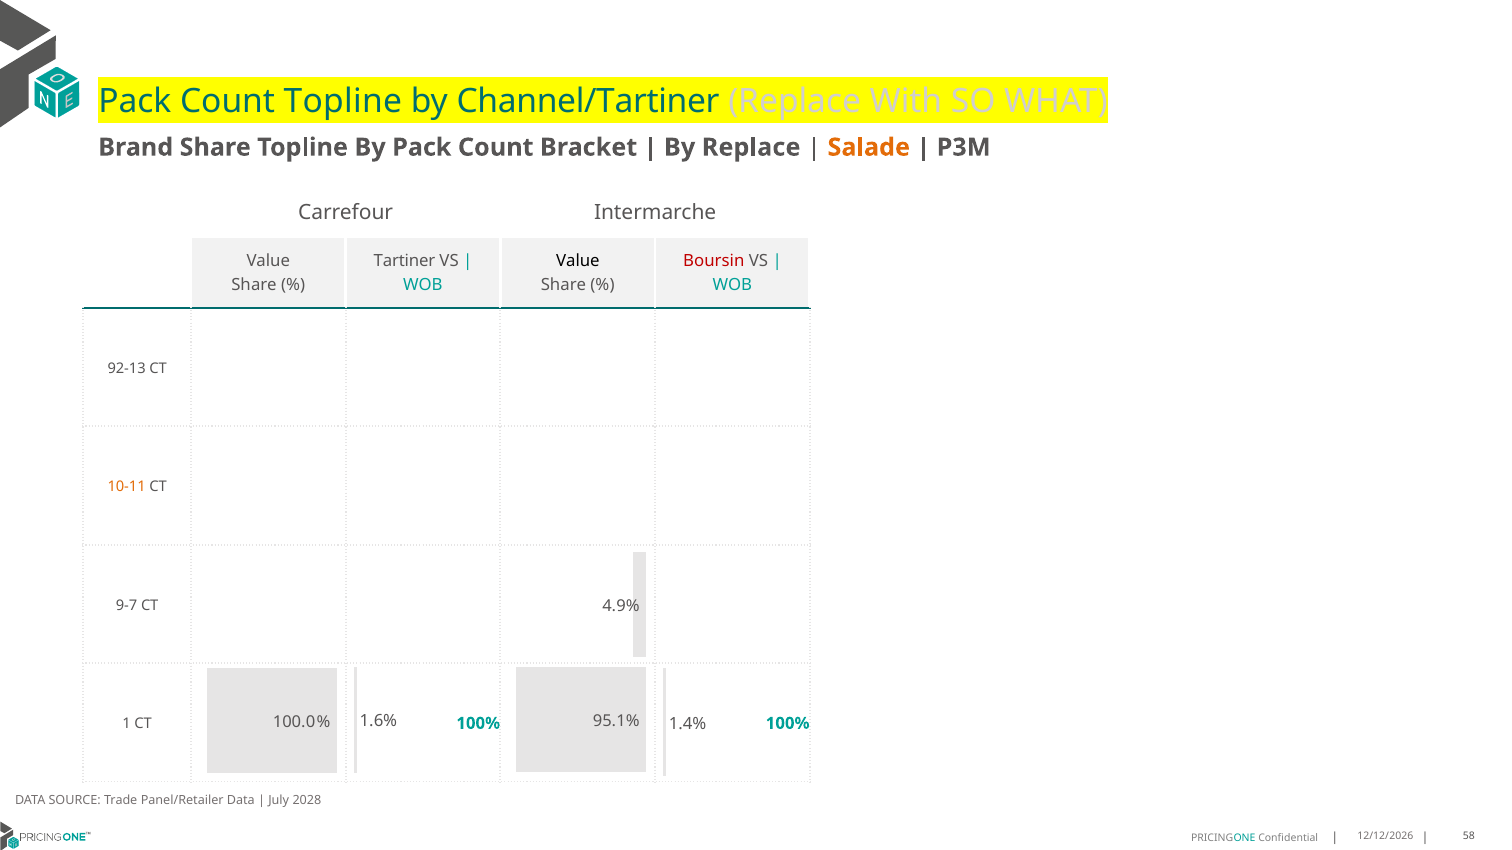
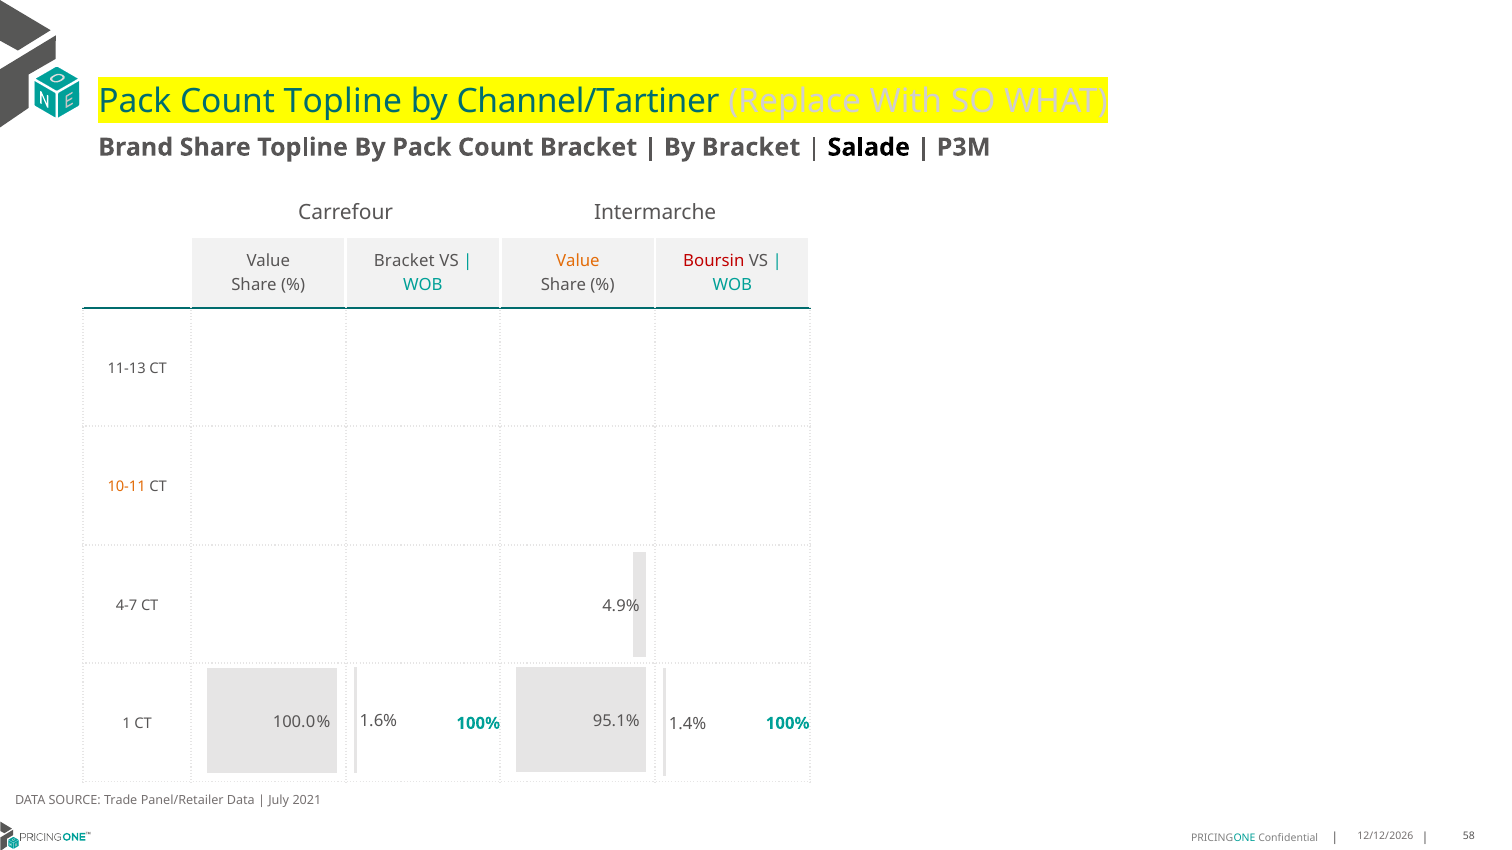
By Replace: Replace -> Bracket (751, 147)
Salade colour: orange -> black (869, 147)
Tartiner: Tartiner -> Bracket (404, 262)
Value colour: black -> orange (578, 262)
92-13: 92-13 -> 11-13 (127, 369)
9-7: 9-7 -> 4-7 (127, 606)
2028: 2028 -> 2021 (307, 801)
